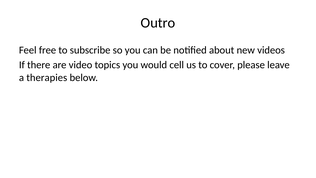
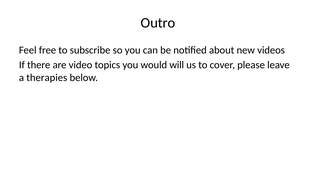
cell: cell -> will (177, 65)
